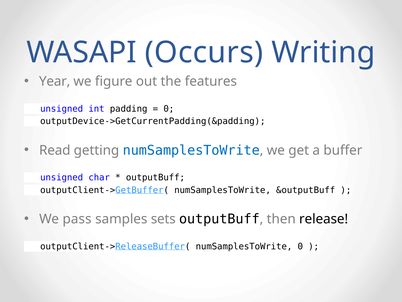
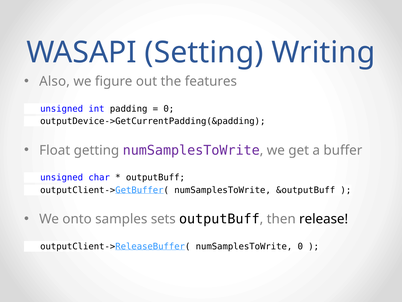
Occurs: Occurs -> Setting (204, 52)
Year: Year -> Also (55, 81)
Read: Read -> Float (55, 150)
numSamplesToWrite colour: blue -> purple (191, 150)
pass: pass -> onto (77, 219)
